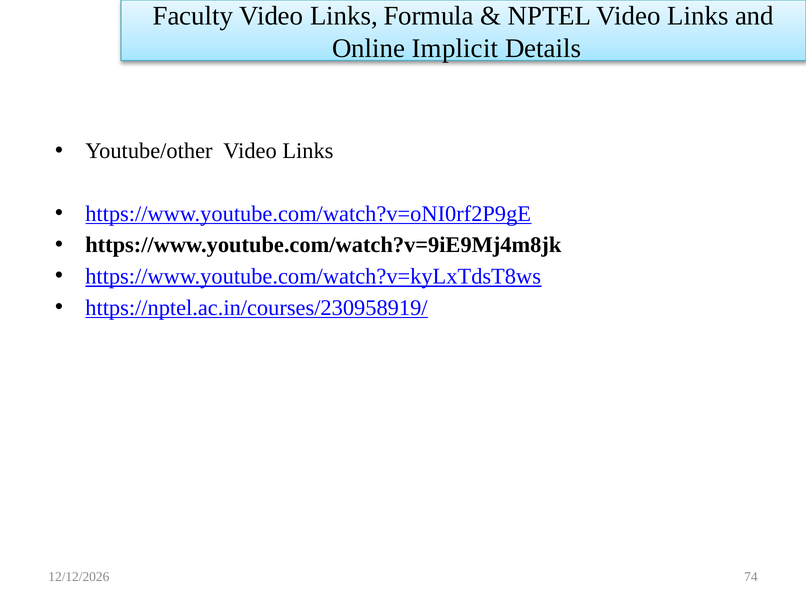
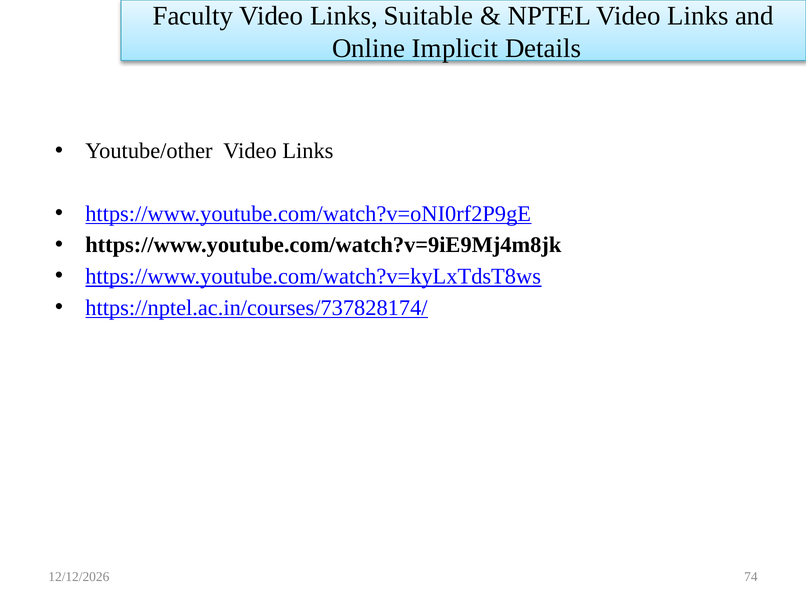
Formula: Formula -> Suitable (428, 16)
https://nptel.ac.in/courses/230958919/: https://nptel.ac.in/courses/230958919/ -> https://nptel.ac.in/courses/737828174/ (256, 308)
